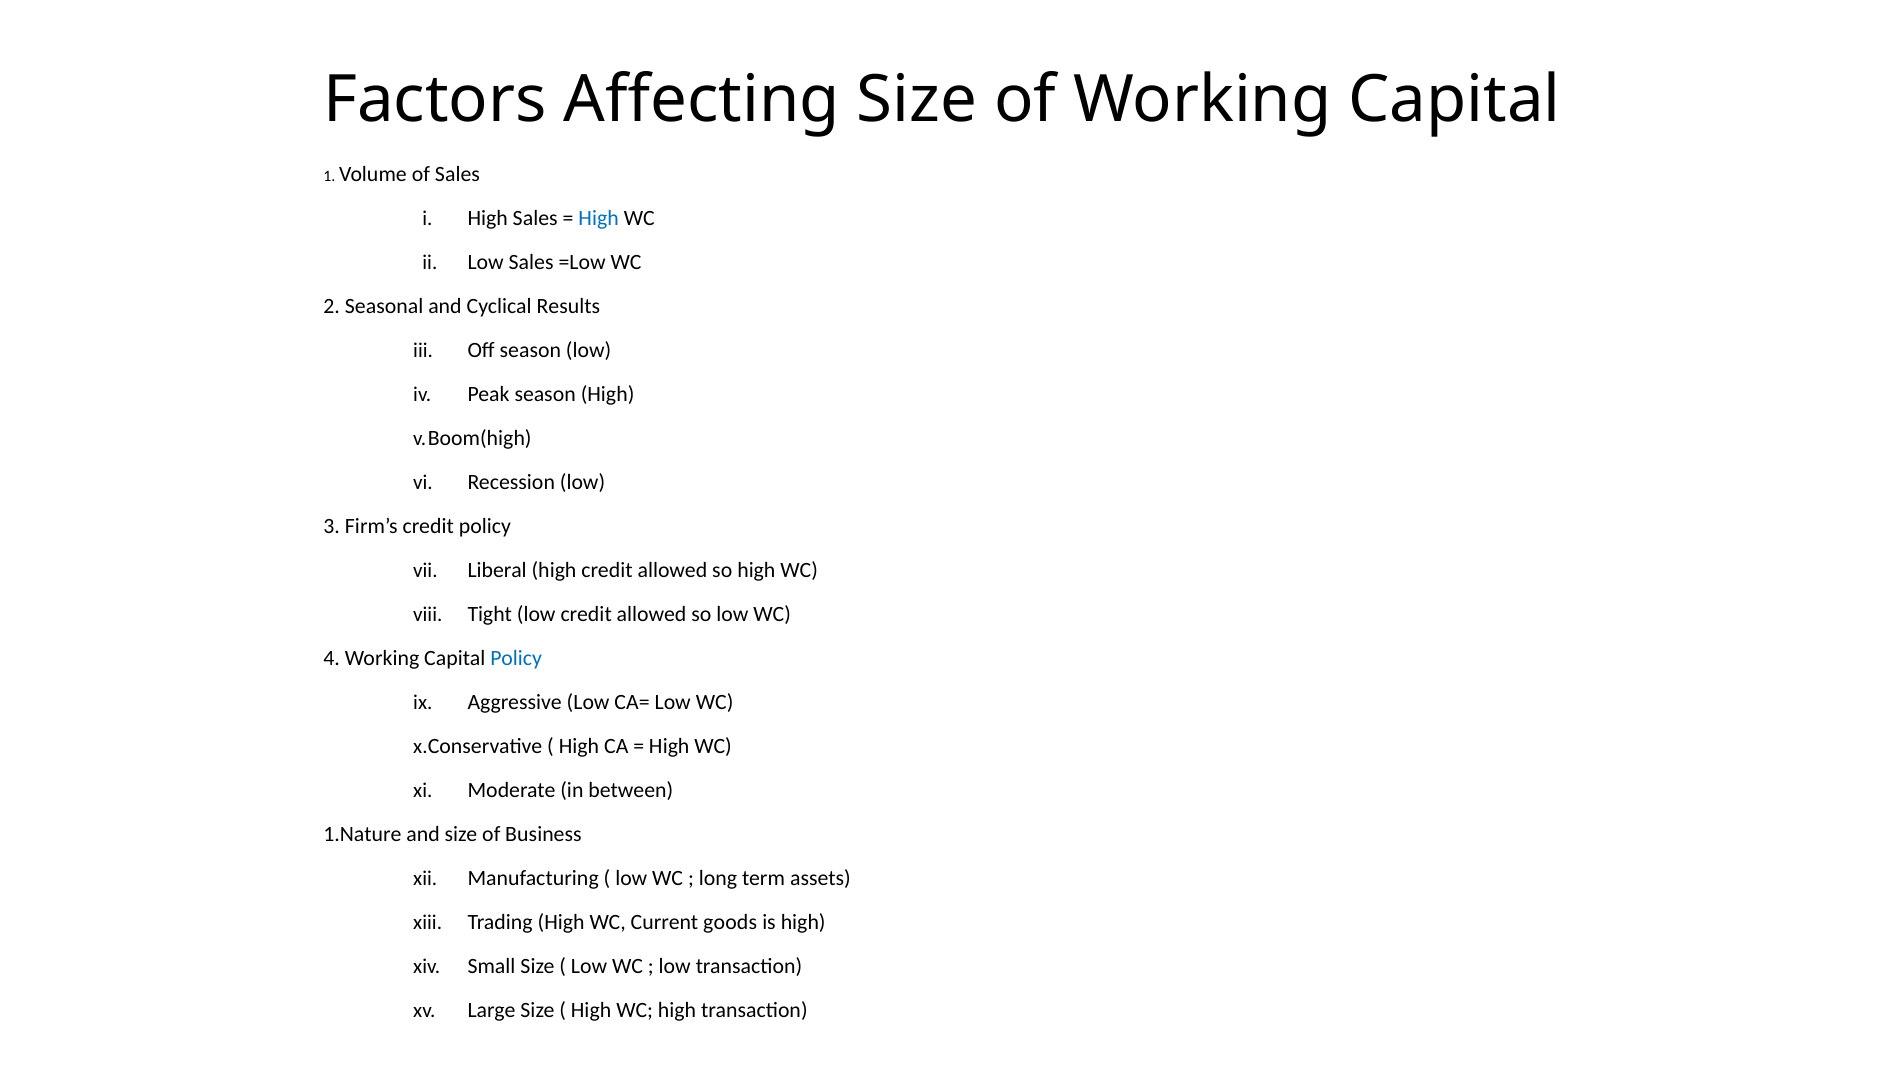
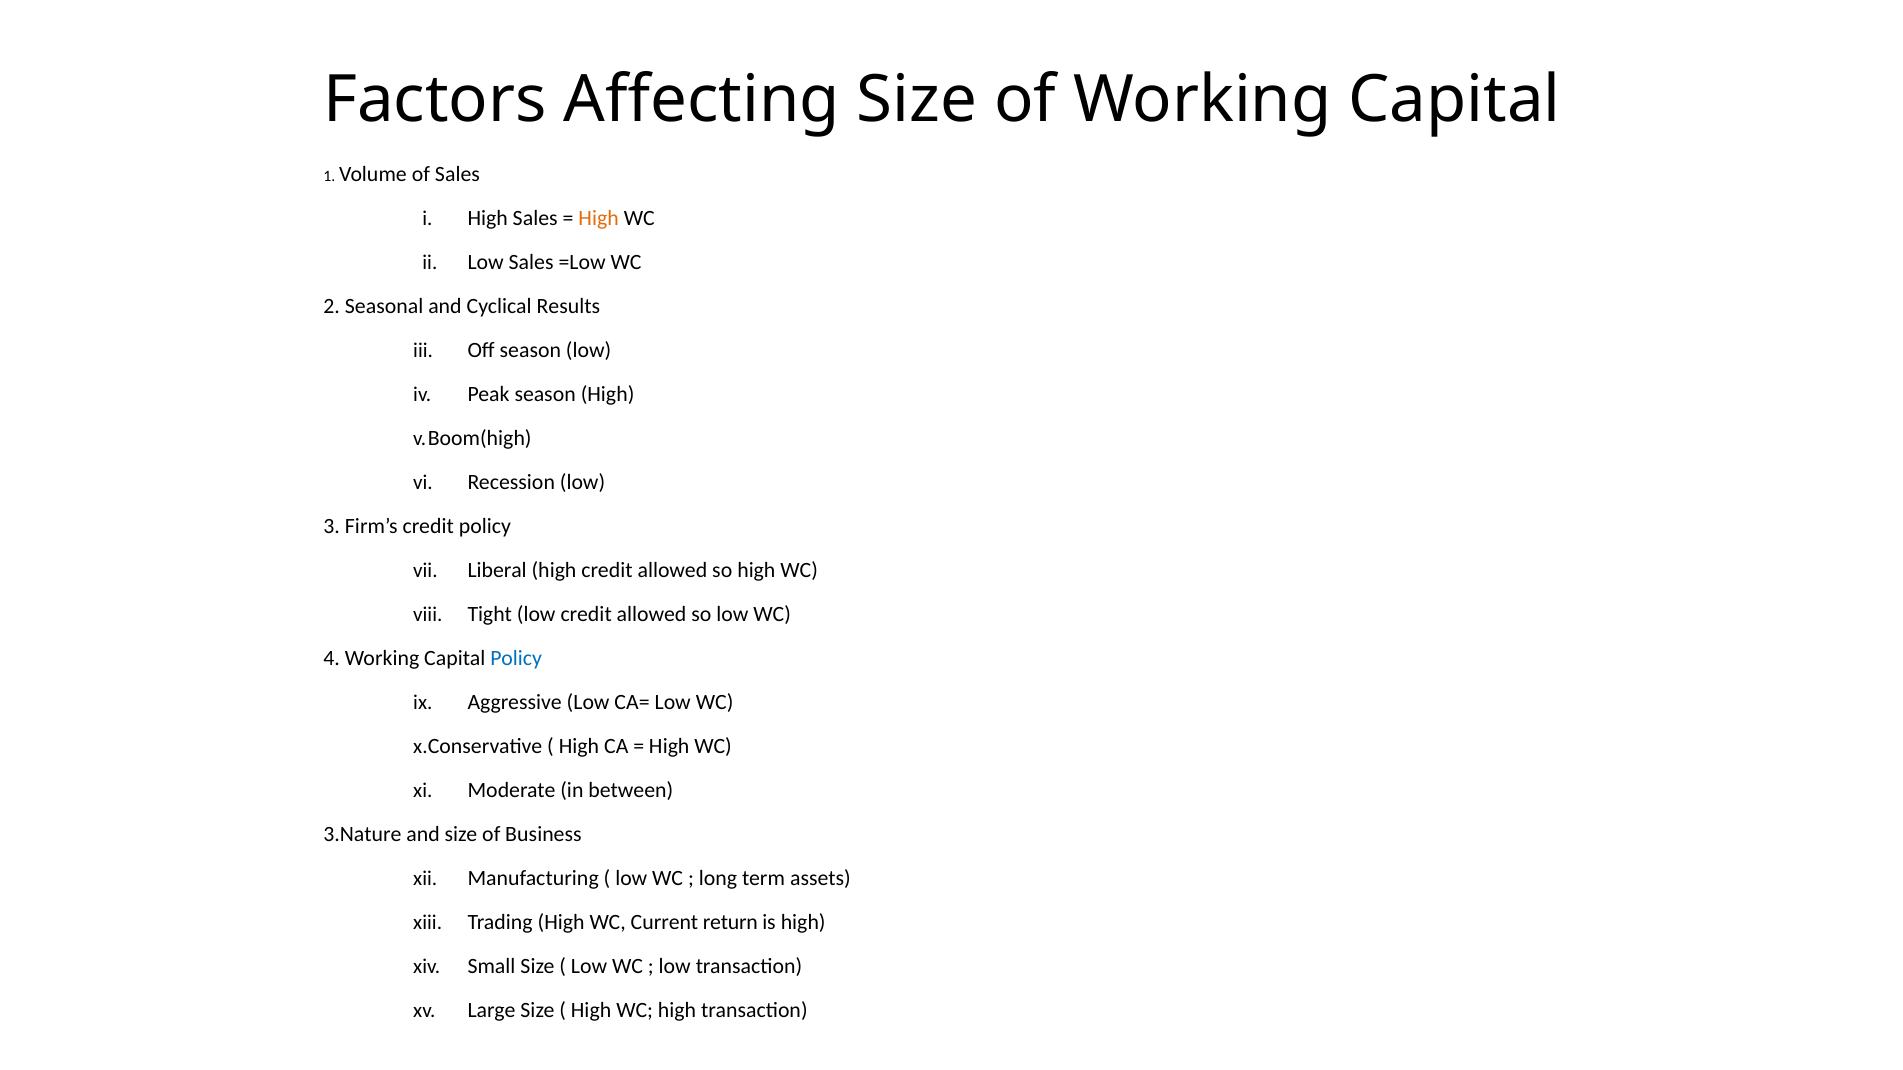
High colour: blue -> orange (599, 218)
1.Nature: 1.Nature -> 3.Nature (362, 835)
goods: goods -> return (730, 923)
